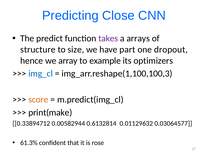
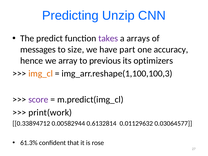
Close: Close -> Unzip (118, 16)
structure: structure -> messages (38, 50)
dropout: dropout -> accuracy (171, 50)
example: example -> previous (105, 61)
img_cl colour: blue -> orange (41, 74)
score colour: orange -> purple (38, 100)
print(make: print(make -> print(work (50, 112)
